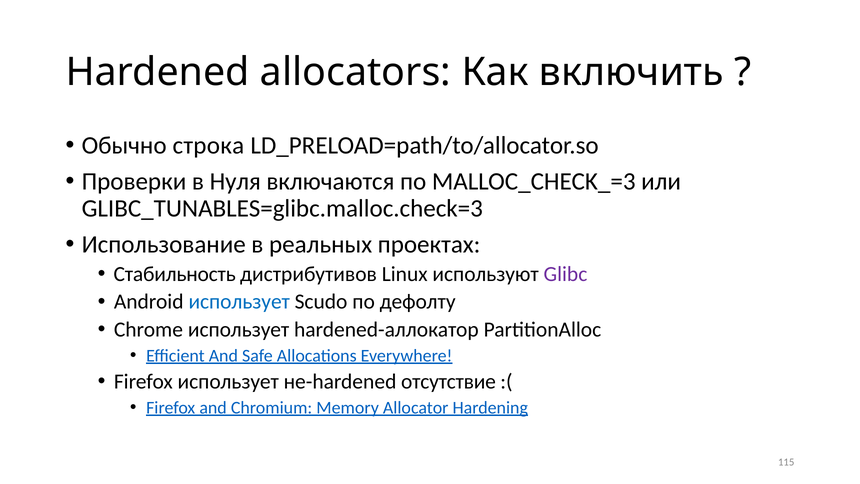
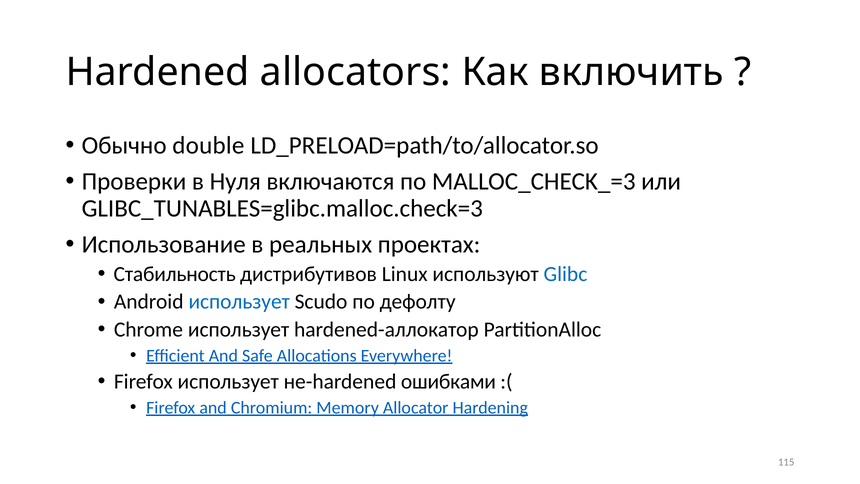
строка: строка -> double (208, 145)
Glibc colour: purple -> blue (565, 274)
отсутствие: отсутствие -> ошибками (448, 381)
